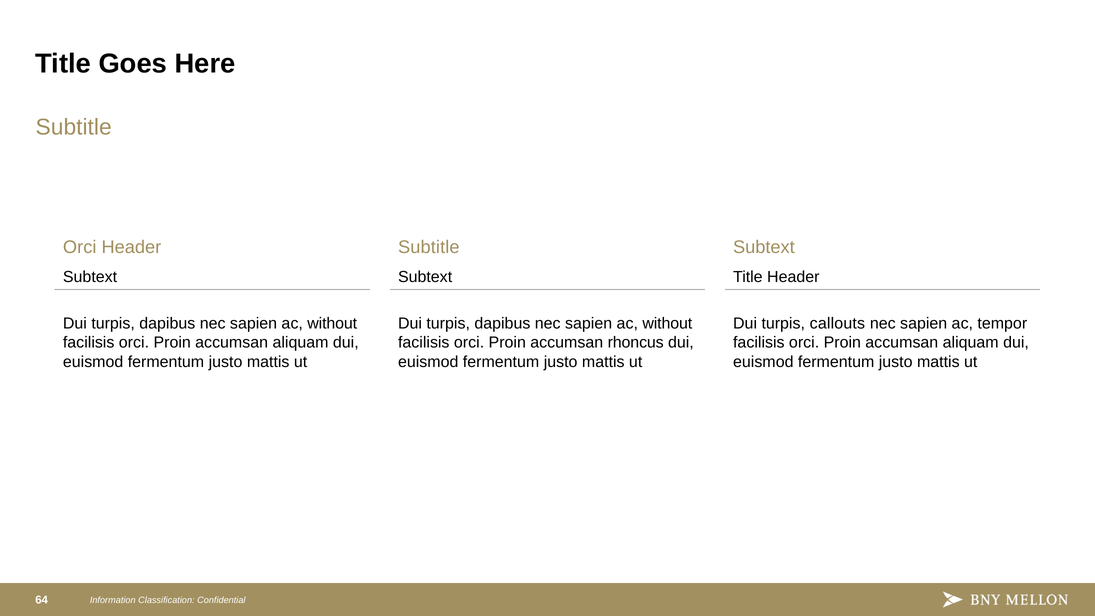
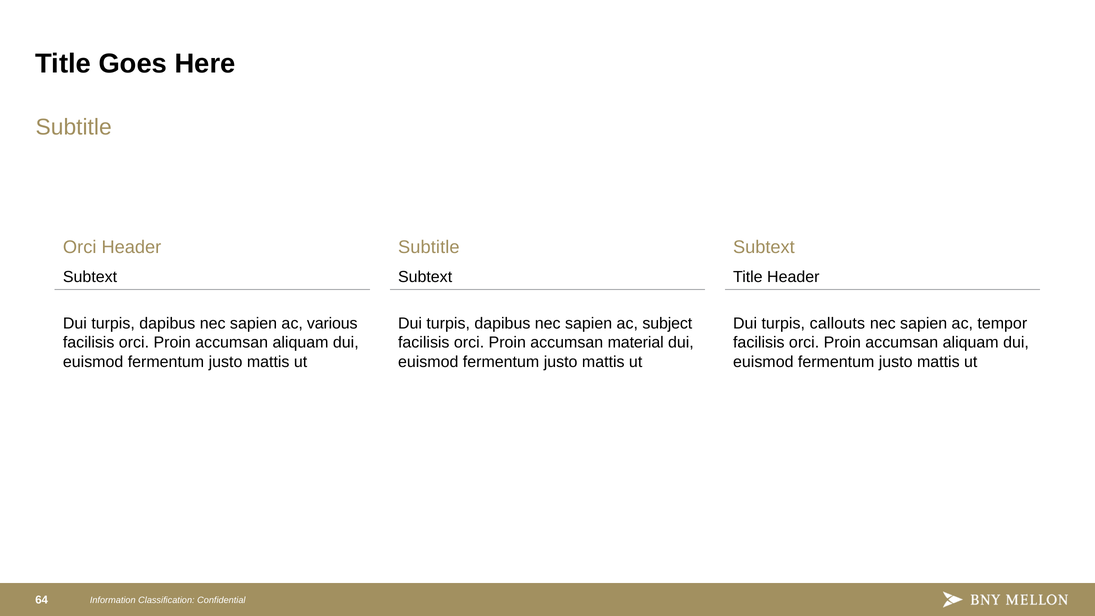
without: without -> various (332, 323)
without: without -> subject (667, 323)
rhoncus: rhoncus -> material (636, 343)
